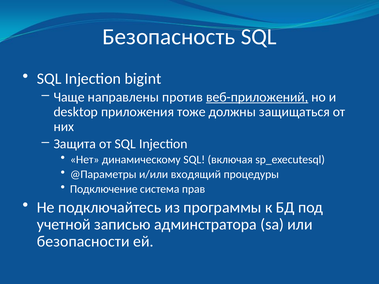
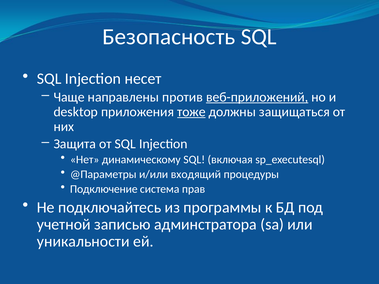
bigint: bigint -> несет (143, 79)
тоже underline: none -> present (191, 112)
безопасности: безопасности -> уникальности (83, 242)
